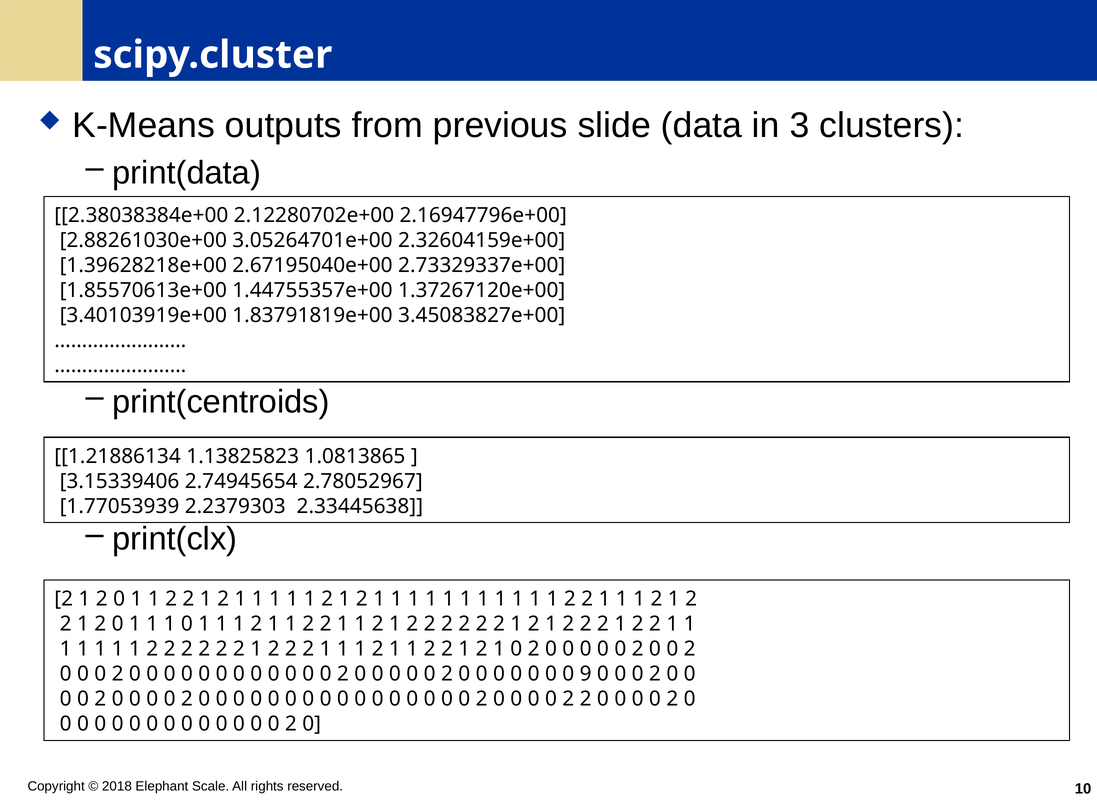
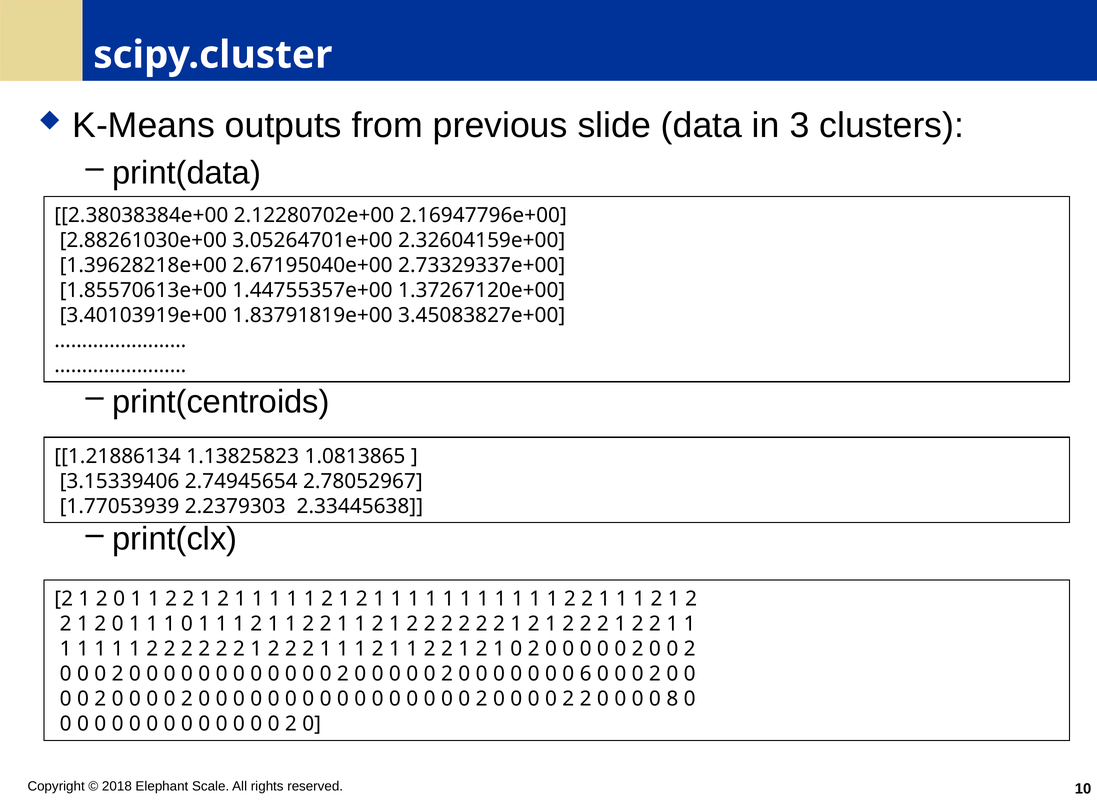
9: 9 -> 6 (586, 674)
2: 2 -> 8 (672, 699)
